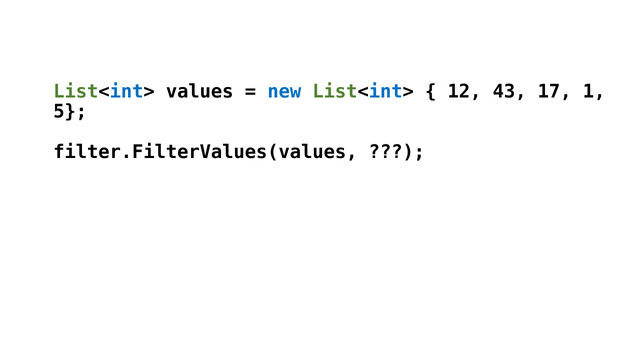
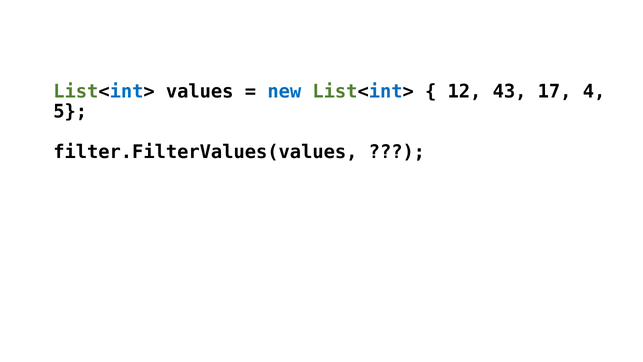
1: 1 -> 4 (594, 91)
